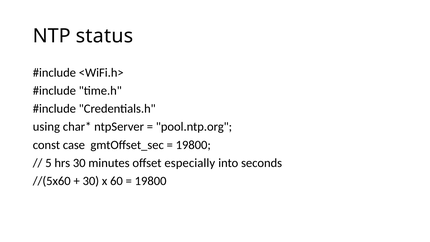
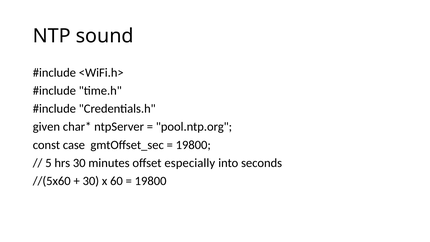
status: status -> sound (105, 36)
using: using -> given (46, 127)
